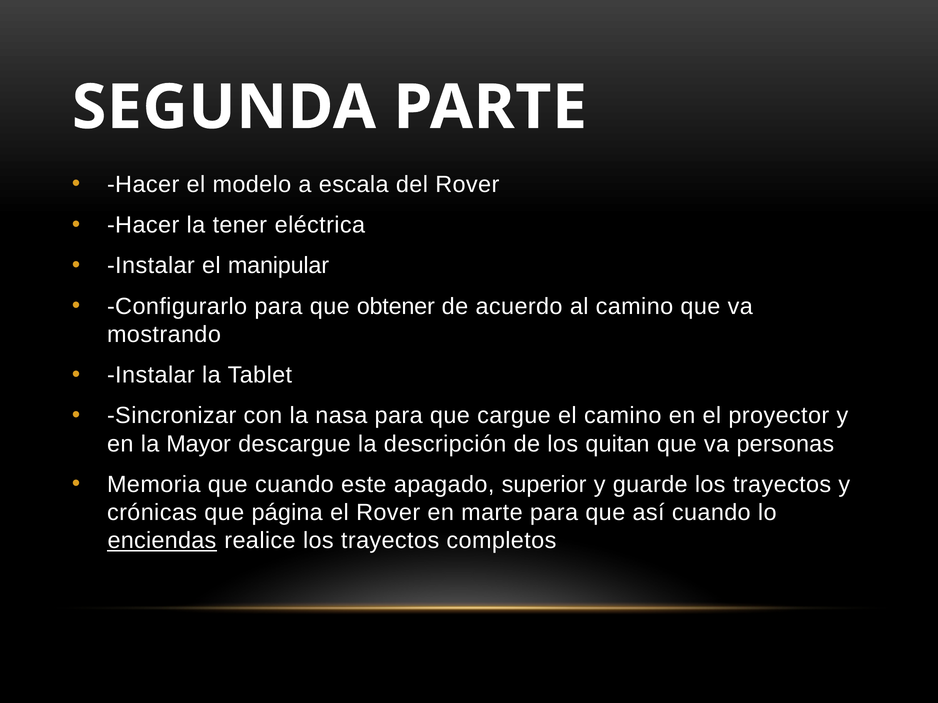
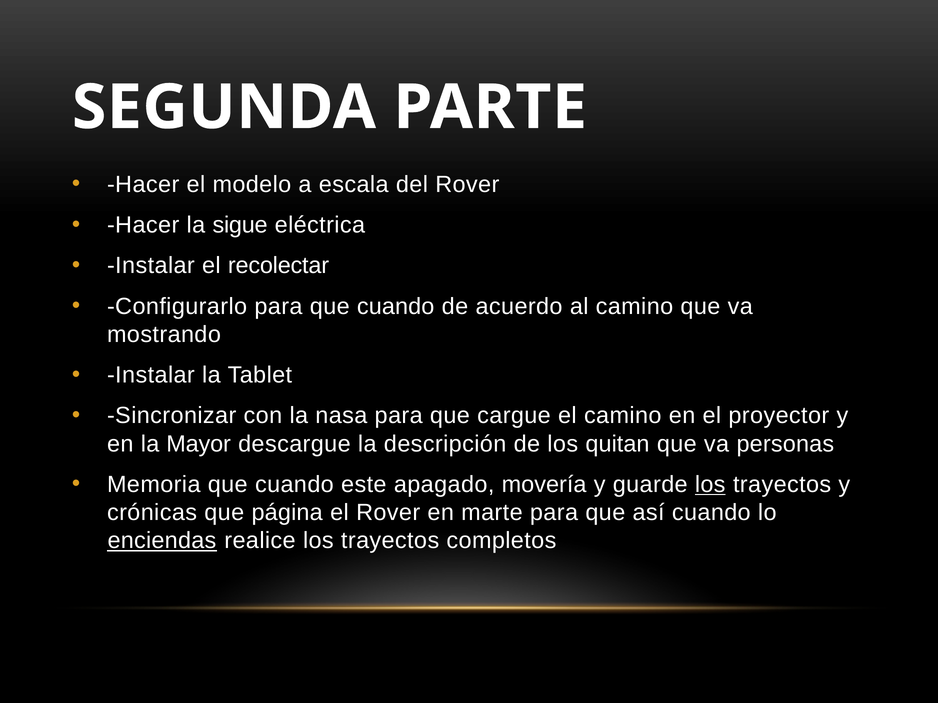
tener: tener -> sigue (240, 225)
manipular: manipular -> recolectar (278, 266)
para que obtener: obtener -> cuando (396, 307)
superior: superior -> movería (544, 485)
los underline: none -> present (710, 485)
